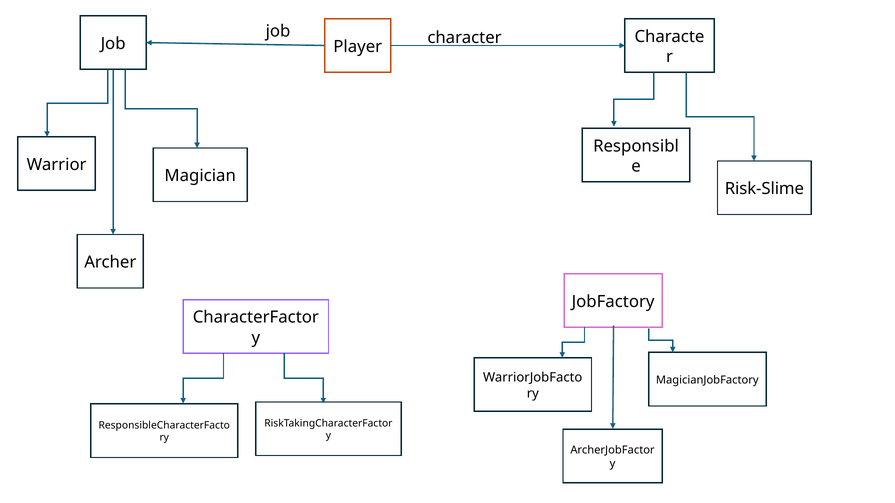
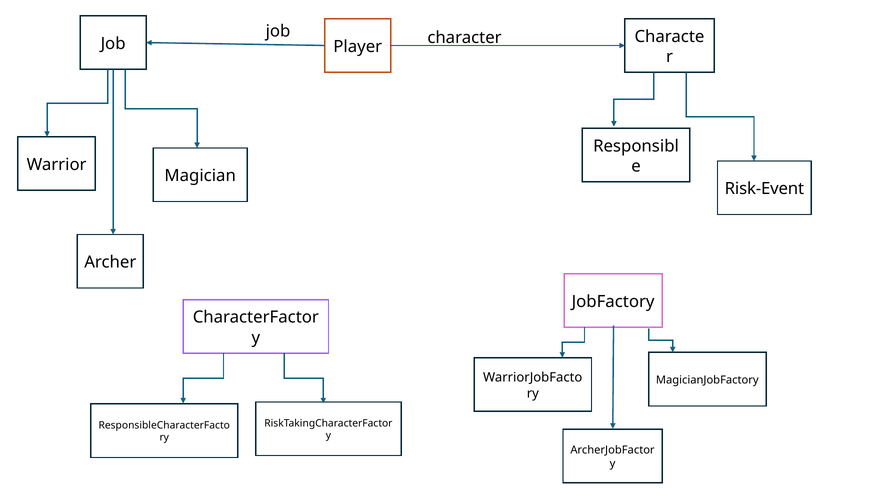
Risk-Slime: Risk-Slime -> Risk-Event (764, 189)
